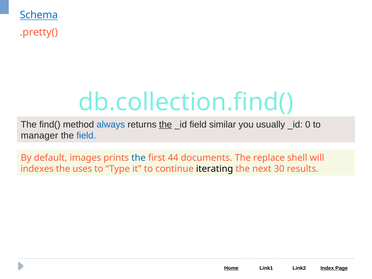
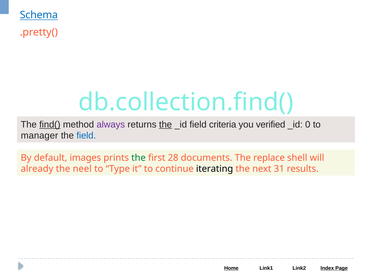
find( underline: none -> present (50, 124)
always colour: blue -> purple (111, 124)
similar: similar -> criteria (223, 124)
usually: usually -> verified (271, 124)
the colour: blue -> green (139, 158)
44: 44 -> 28 (173, 158)
indexes: indexes -> already (37, 169)
uses: uses -> neel (82, 169)
30: 30 -> 31 (279, 169)
